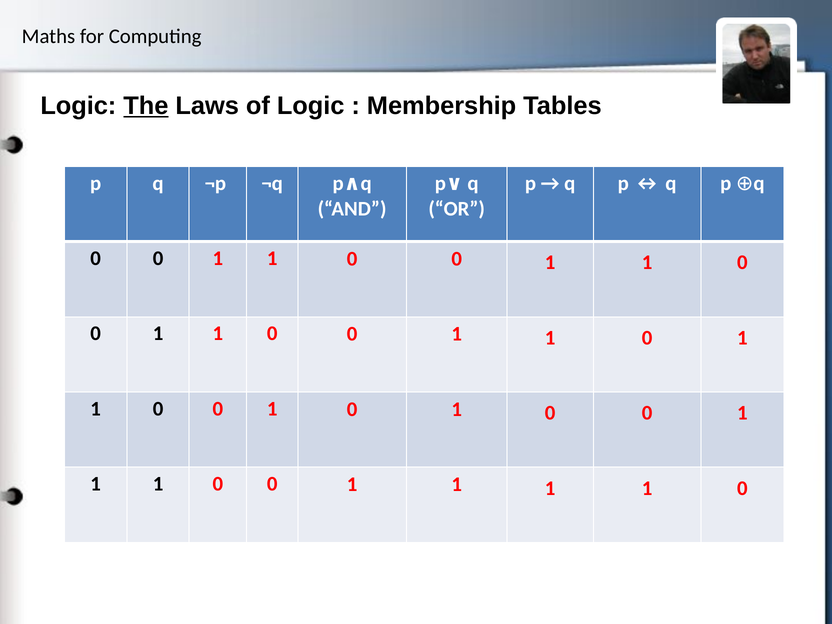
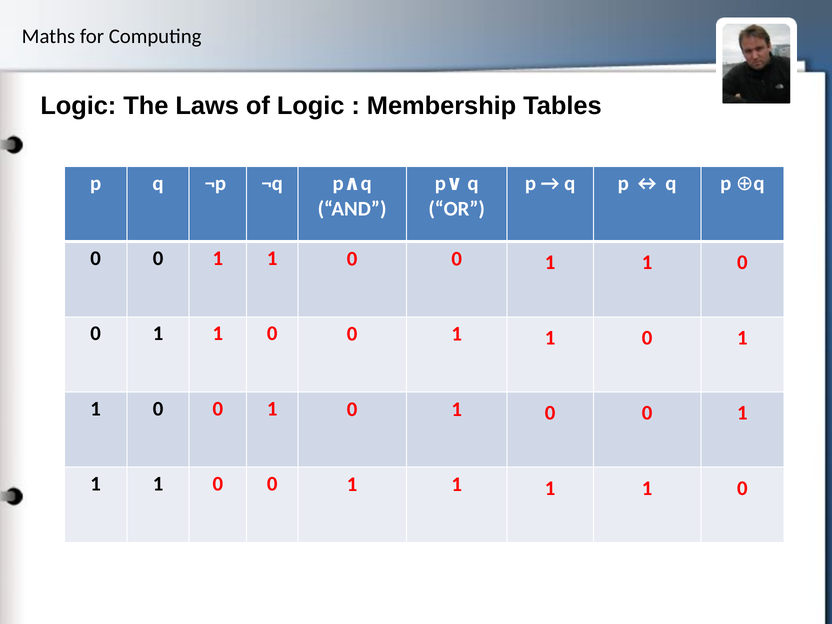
The underline: present -> none (146, 106)
